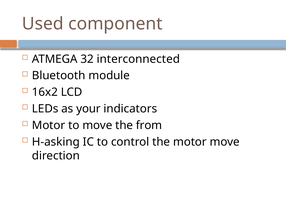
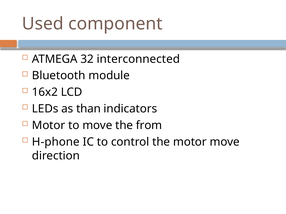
your: your -> than (89, 109)
H-asking: H-asking -> H-phone (56, 142)
